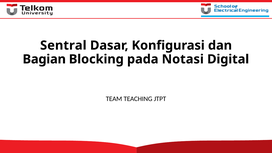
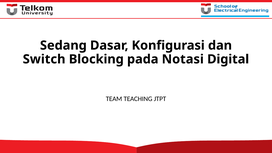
Sentral: Sentral -> Sedang (63, 45)
Bagian: Bagian -> Switch (44, 59)
